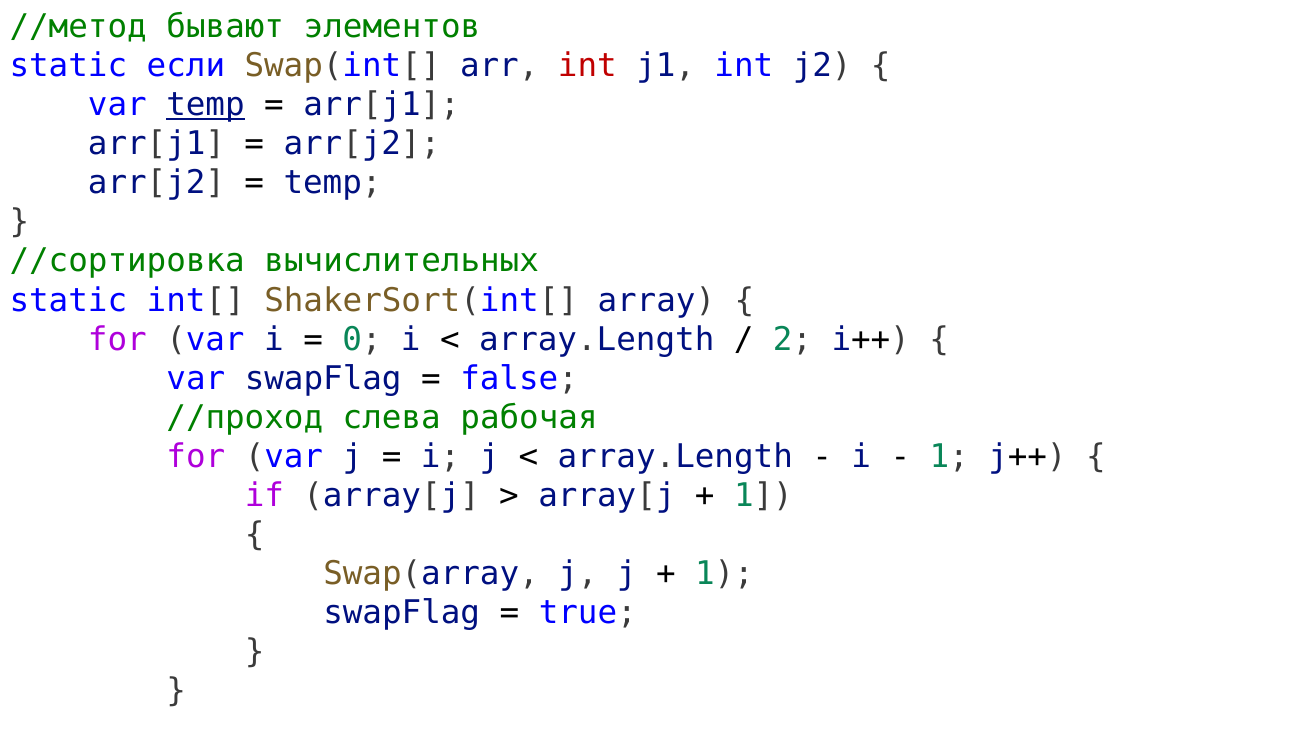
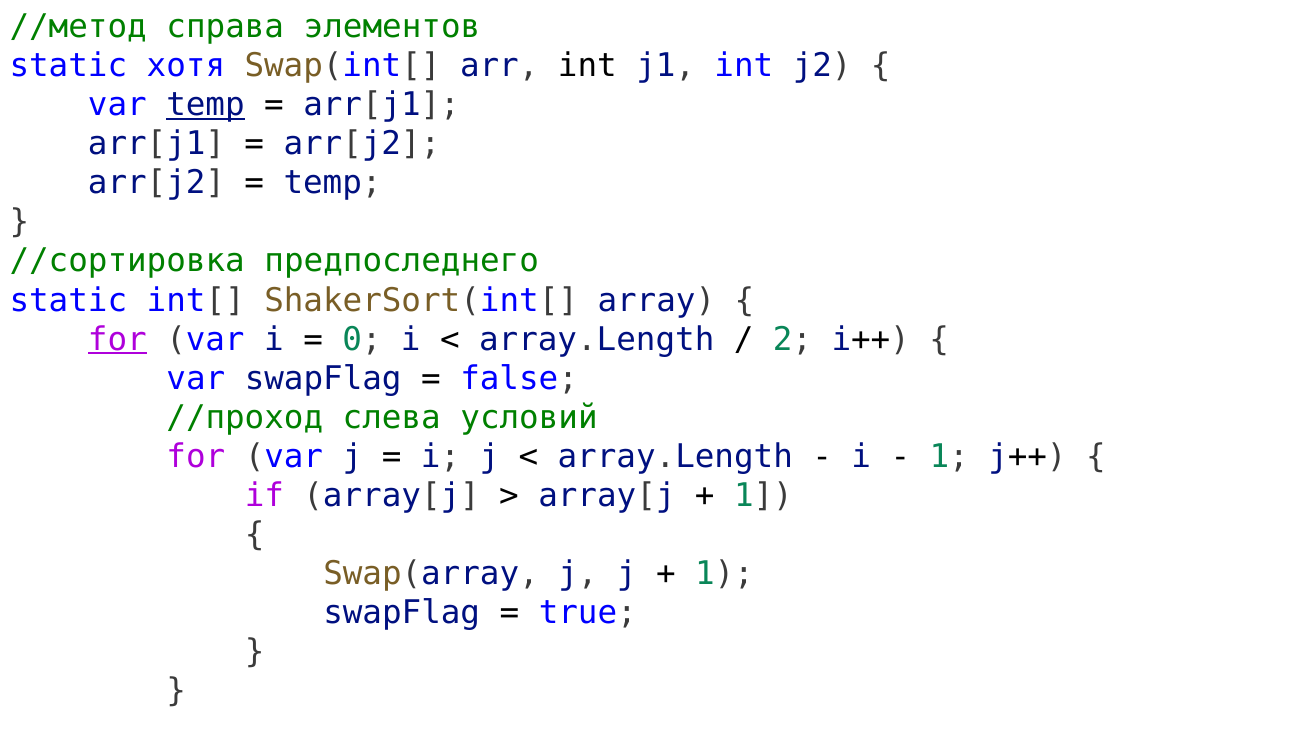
бывают: бывают -> справа (225, 27)
если: если -> хотя (186, 66)
int colour: red -> black (587, 66)
вычислительных: вычислительных -> предпоследнего (402, 261)
for underline: none -> present (117, 339)
рабочая: рабочая -> условий (529, 418)
